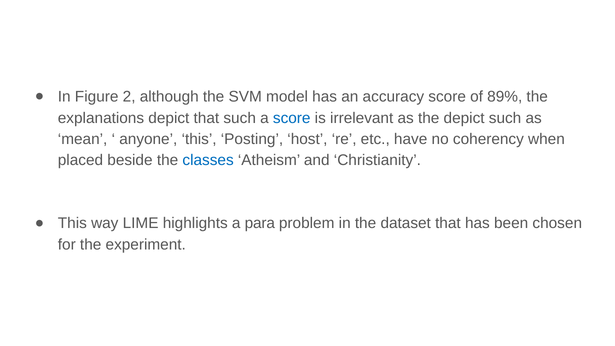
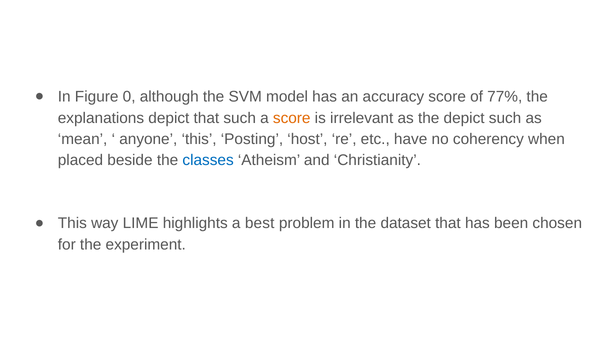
2: 2 -> 0 (129, 97)
89%: 89% -> 77% (505, 97)
score colour: blue -> orange (292, 118)
para: para -> best (260, 223)
